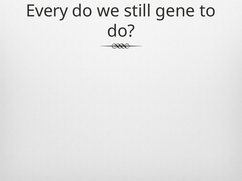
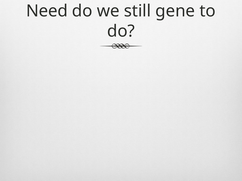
Every: Every -> Need (47, 11)
